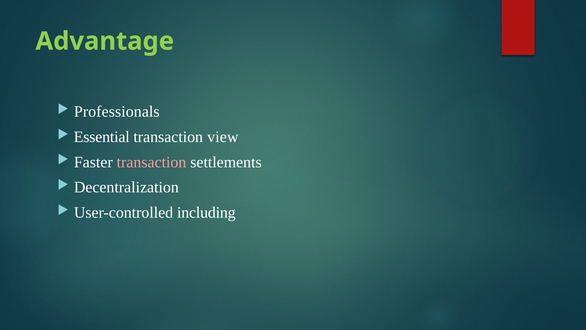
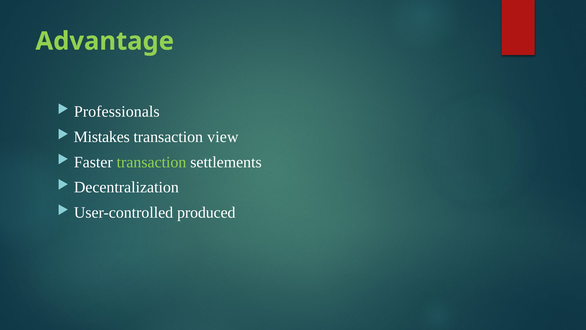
Essential: Essential -> Mistakes (102, 137)
transaction colour: pink -> light green (151, 162)
including: including -> produced (206, 212)
